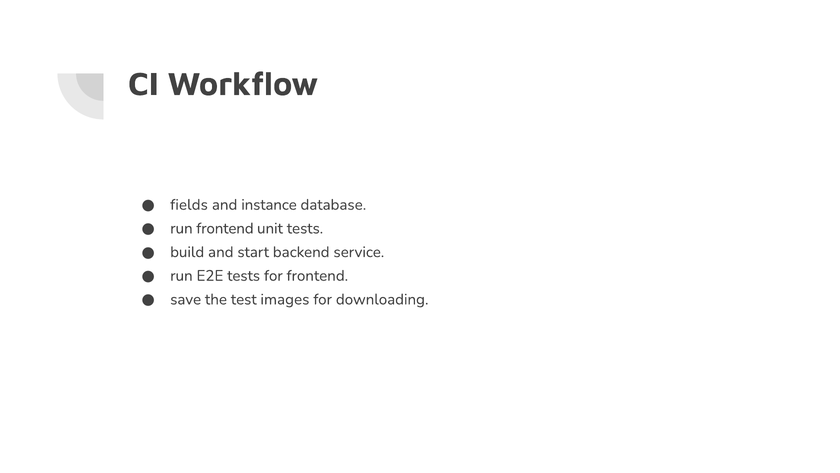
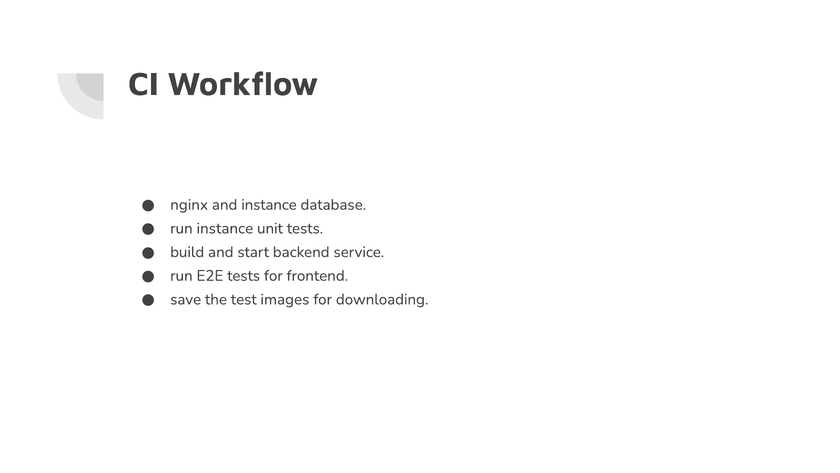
fields: fields -> nginx (189, 205)
run frontend: frontend -> instance (225, 228)
